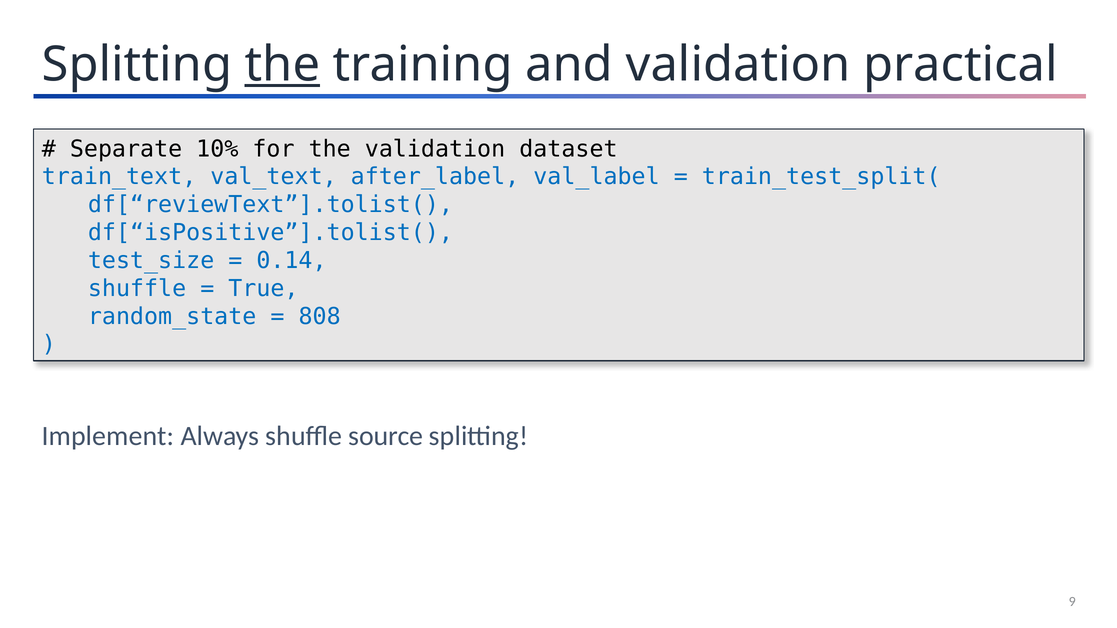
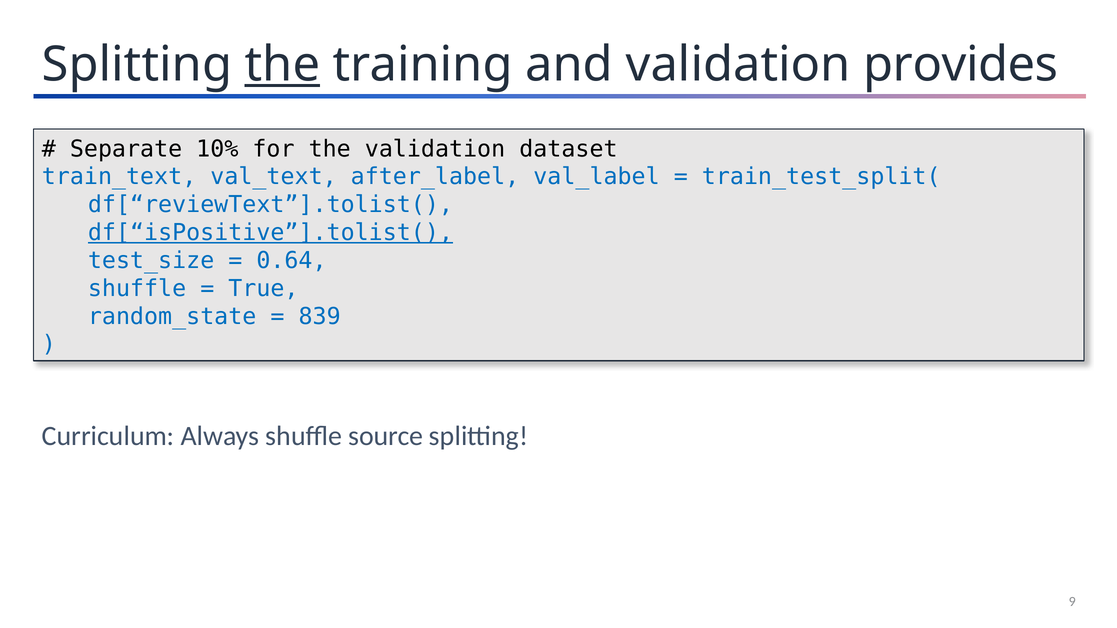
practical: practical -> provides (961, 65)
df[“isPositive”].tolist( underline: none -> present (270, 233)
0.14: 0.14 -> 0.64 (291, 261)
808: 808 -> 839 (320, 317)
Implement: Implement -> Curriculum (108, 436)
